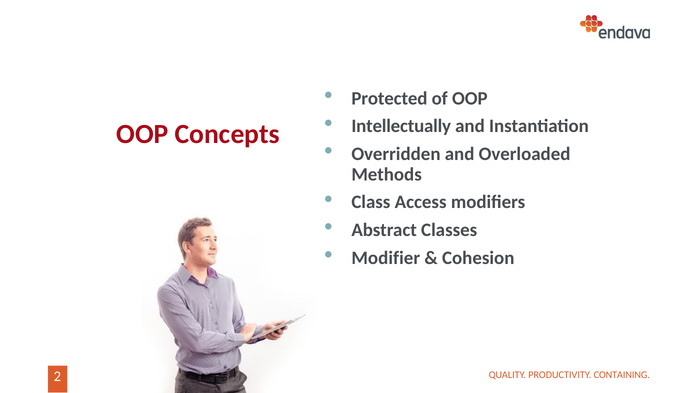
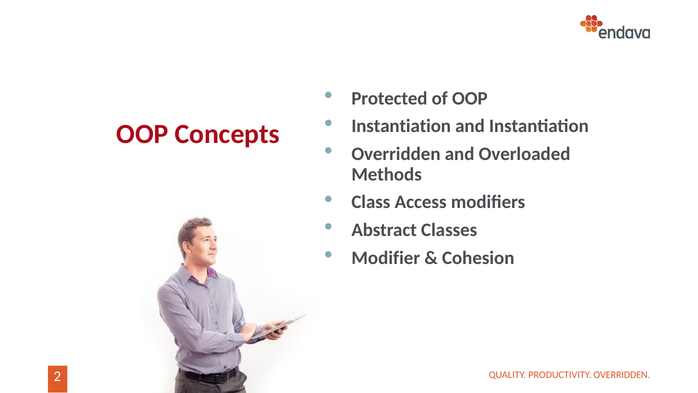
Intellectually: Intellectually -> Instantiation (401, 126)
PRODUCTIVITY CONTAINING: CONTAINING -> OVERRIDDEN (622, 374)
